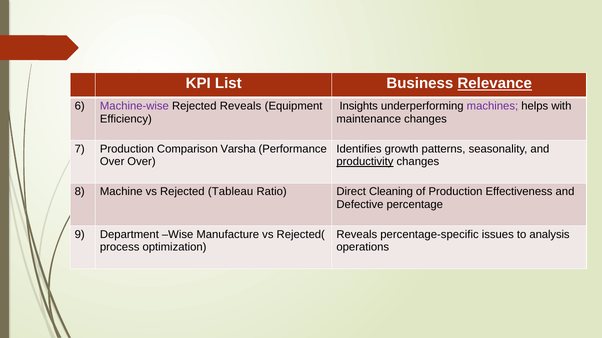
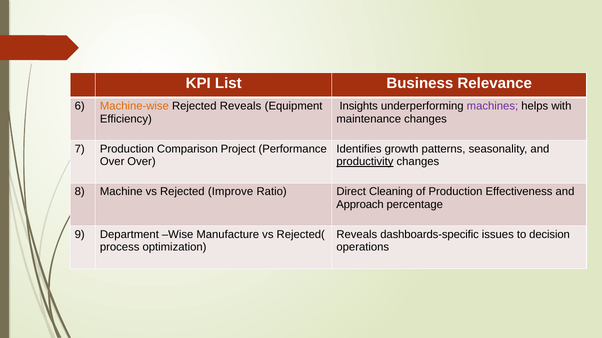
Relevance underline: present -> none (495, 84)
Machine-wise colour: purple -> orange (134, 106)
Varsha: Varsha -> Project (238, 149)
Tableau: Tableau -> Improve (231, 192)
Defective: Defective -> Approach (360, 205)
percentage-specific: percentage-specific -> dashboards-specific (430, 235)
analysis: analysis -> decision (550, 235)
